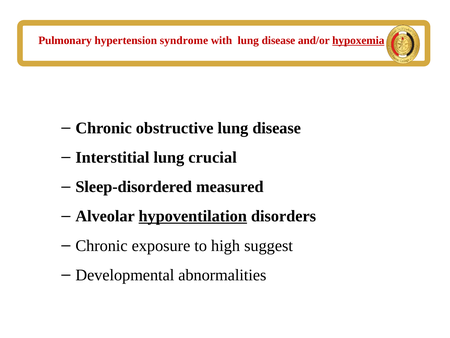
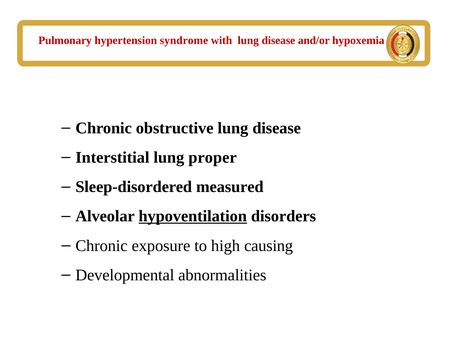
hypoxemia underline: present -> none (358, 41)
crucial: crucial -> proper (213, 157)
suggest: suggest -> causing (269, 245)
